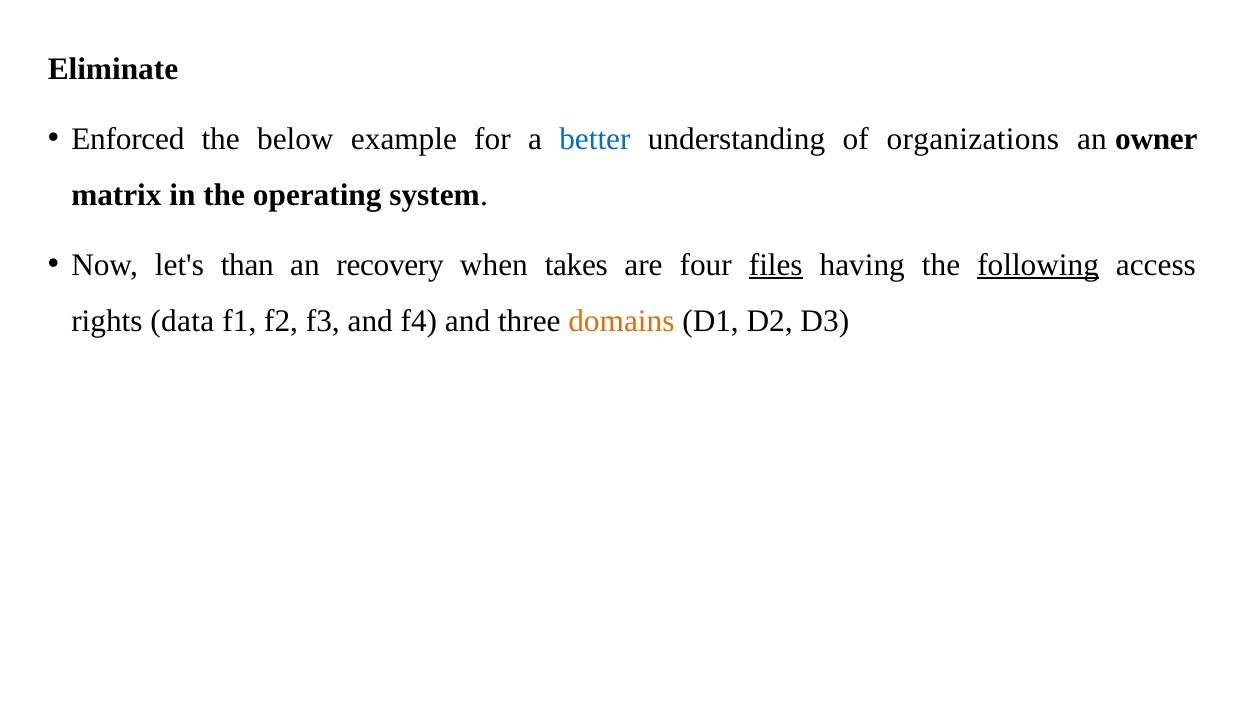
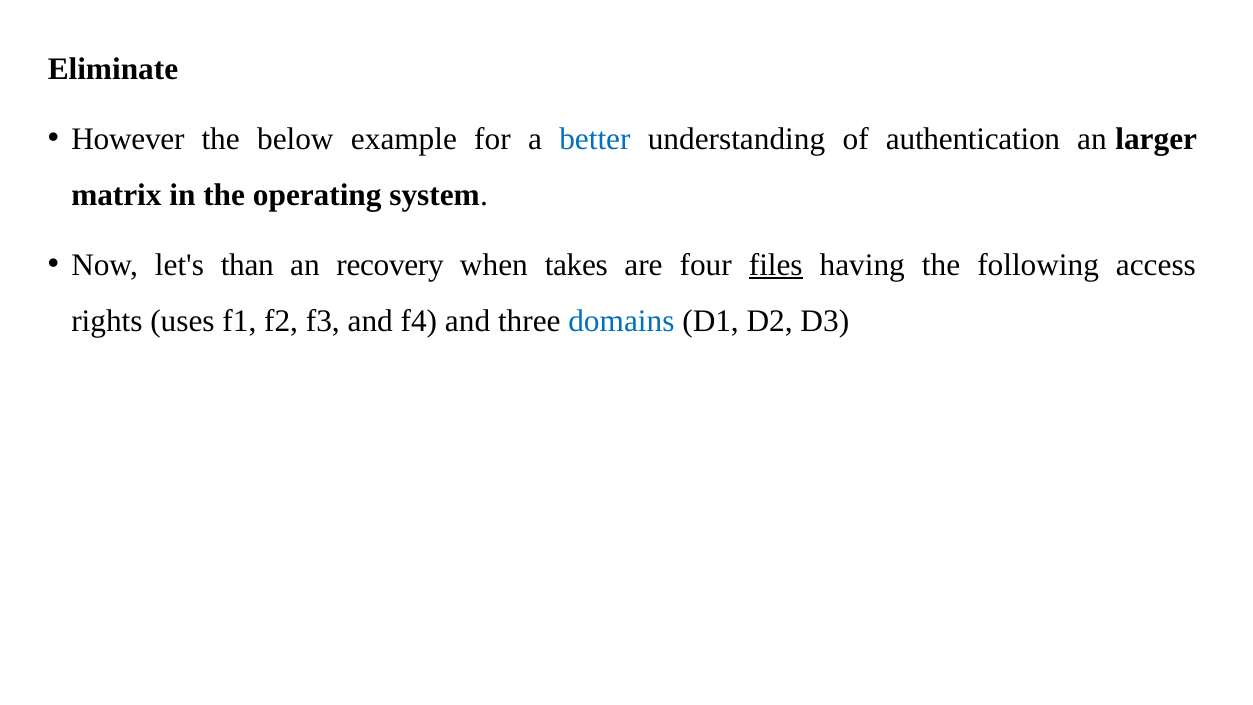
Enforced: Enforced -> However (128, 139)
organizations: organizations -> authentication (973, 139)
owner: owner -> larger (1156, 139)
following underline: present -> none (1038, 265)
data: data -> uses (182, 321)
domains colour: orange -> blue (621, 321)
